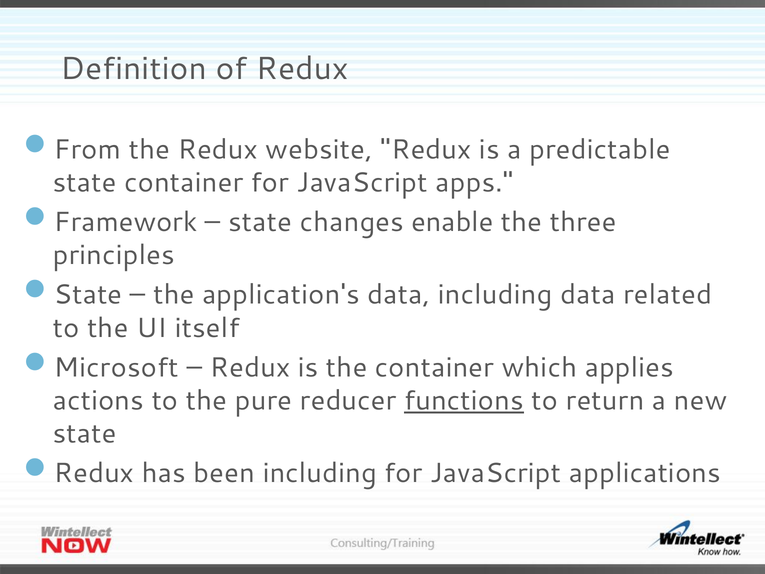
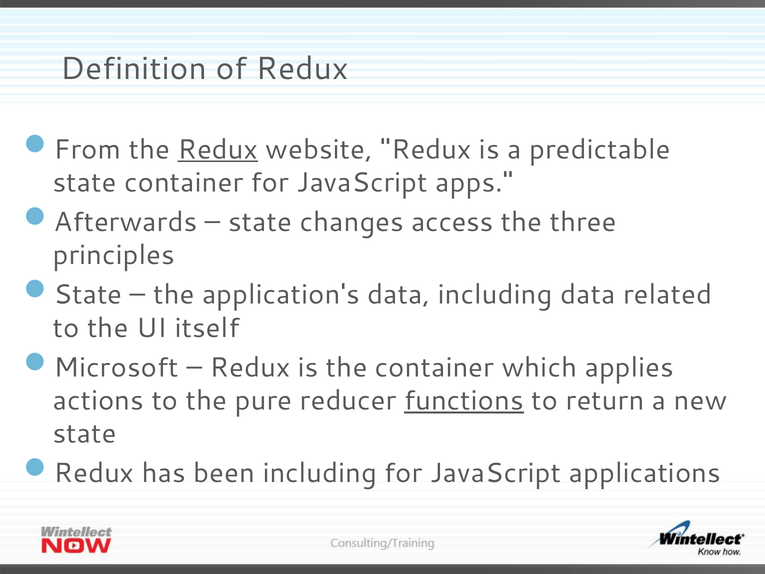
Redux underline: none -> present (218, 149)
Framework: Framework -> Afterwards (126, 222)
enable: enable -> access (452, 222)
